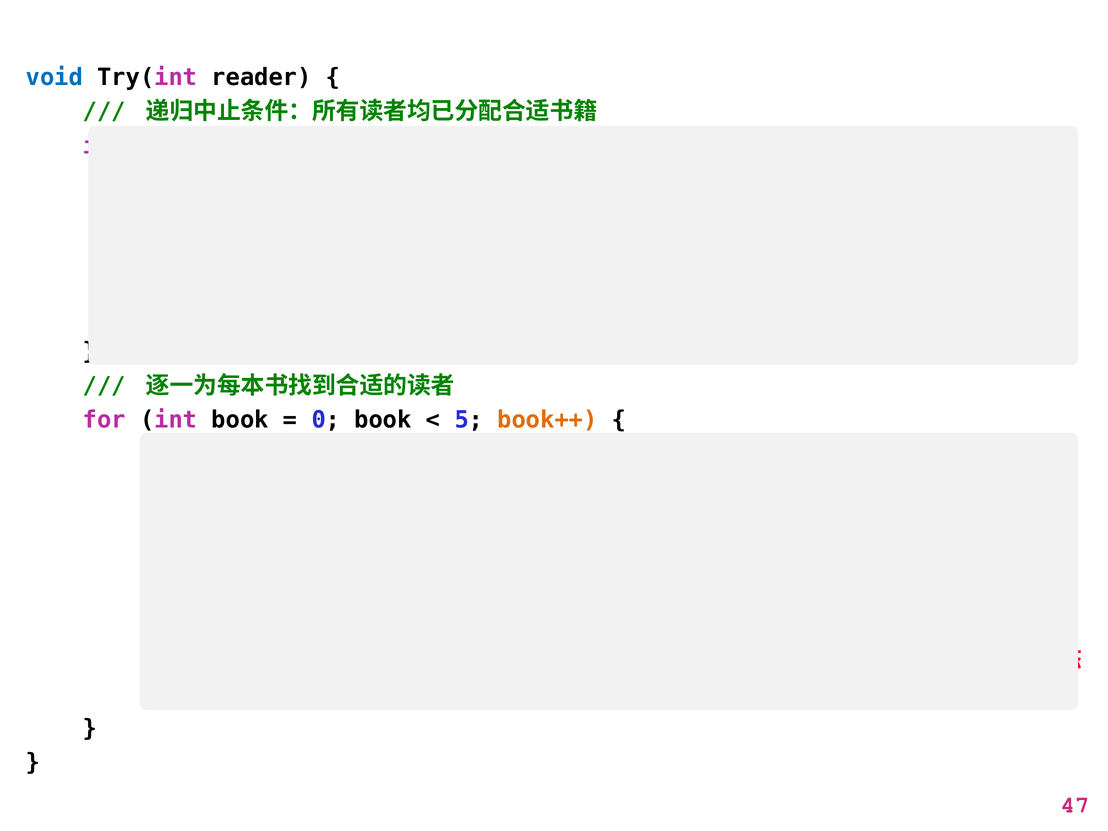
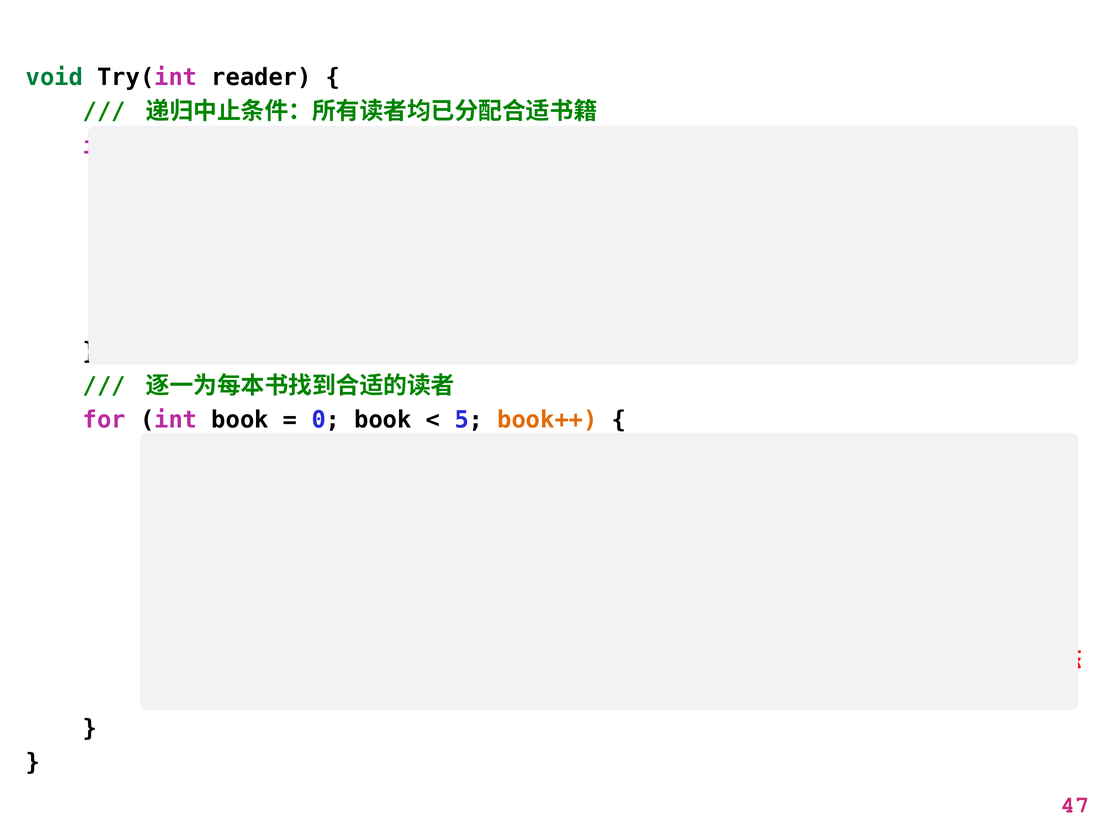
void colour: blue -> green (54, 77)
